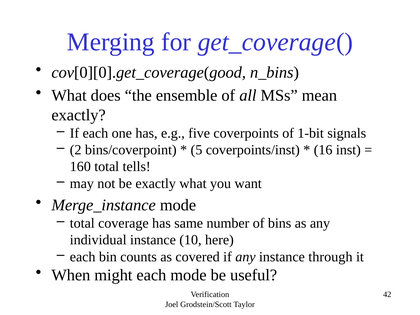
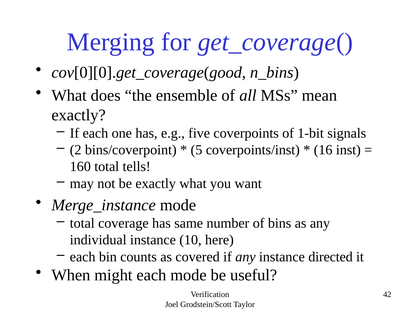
through: through -> directed (331, 257)
